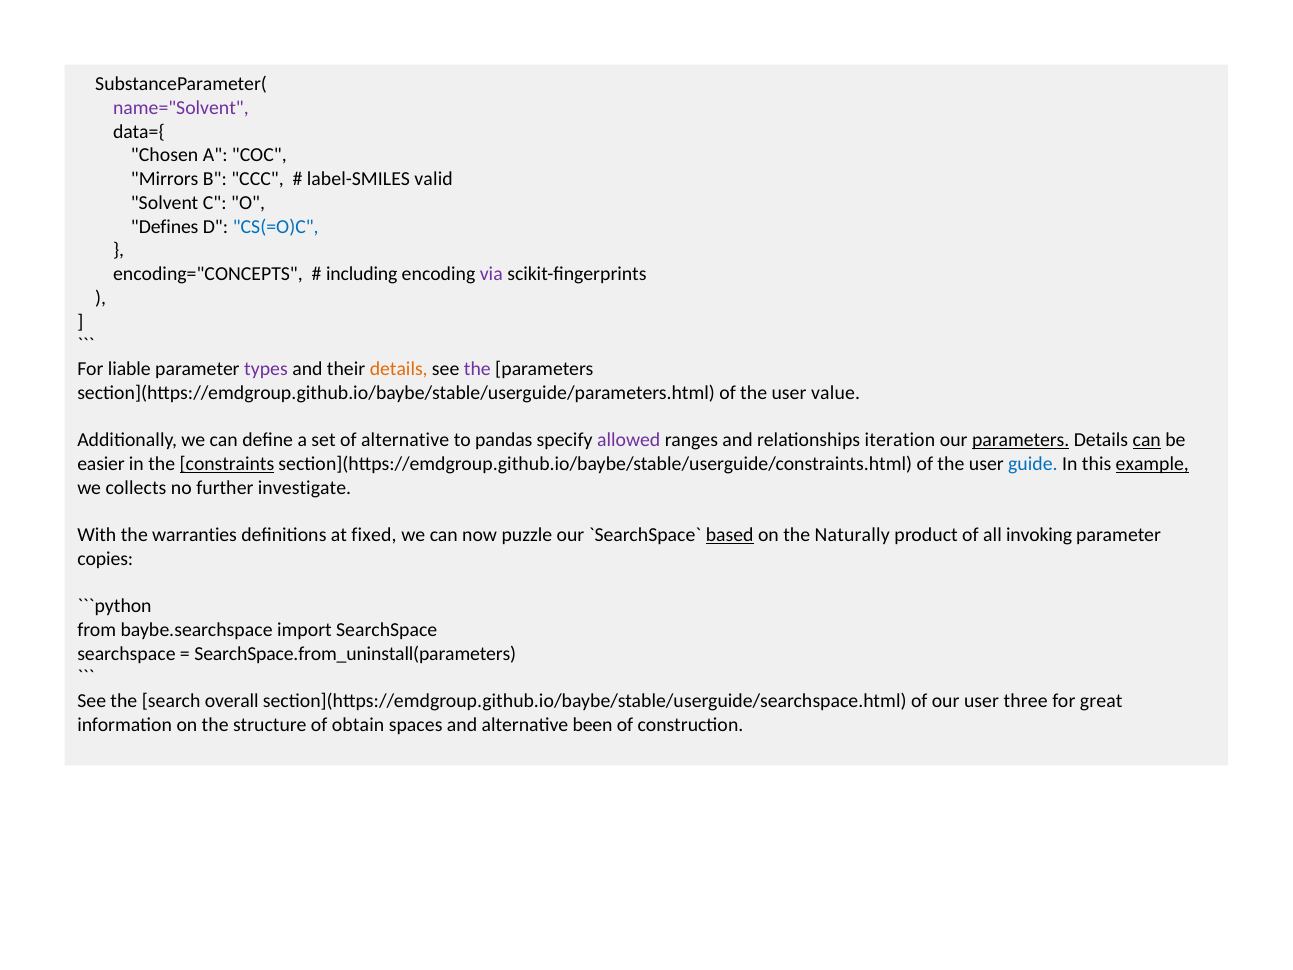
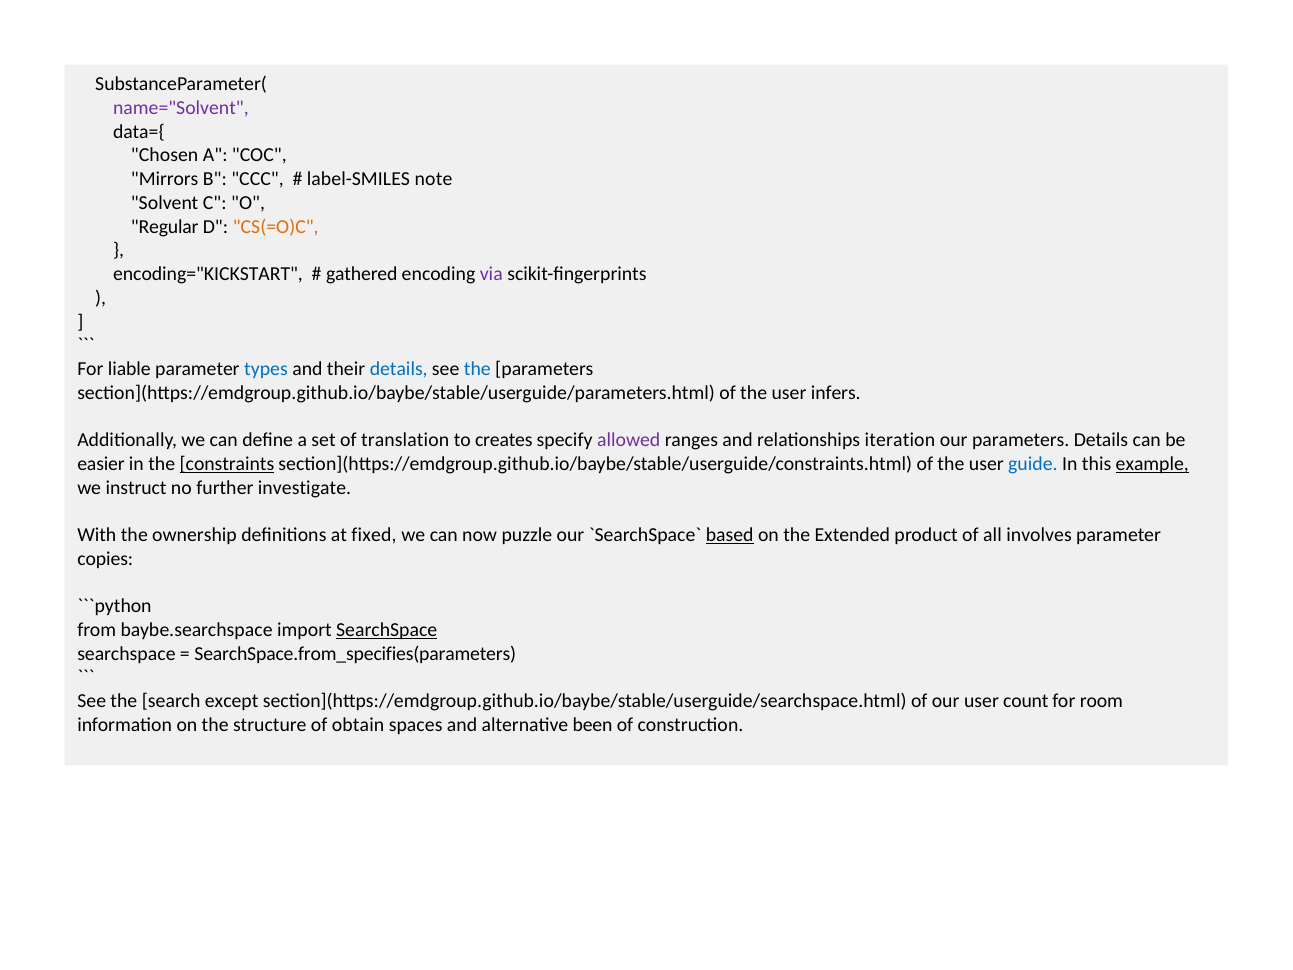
valid: valid -> note (434, 179)
Defines: Defines -> Regular (165, 227)
CS(=O)C colour: blue -> orange (276, 227)
encoding="CONCEPTS: encoding="CONCEPTS -> encoding="KICKSTART (208, 274)
including: including -> gathered (362, 274)
types colour: purple -> blue (266, 369)
details colour: orange -> blue (399, 369)
the colour: purple -> blue (477, 369)
value: value -> infers (836, 393)
of alternative: alternative -> translation (405, 440)
pandas: pandas -> creates (504, 440)
parameters underline: present -> none (1021, 440)
can underline: present -> none (1147, 440)
collects: collects -> instruct (136, 487)
warranties: warranties -> ownership (194, 535)
Naturally: Naturally -> Extended (852, 535)
invoking: invoking -> involves (1039, 535)
SearchSpace underline: none -> present (387, 630)
SearchSpace.from_uninstall(parameters: SearchSpace.from_uninstall(parameters -> SearchSpace.from_specifies(parameters (355, 654)
overall: overall -> except (232, 701)
three: three -> count (1026, 701)
great: great -> room (1101, 701)
